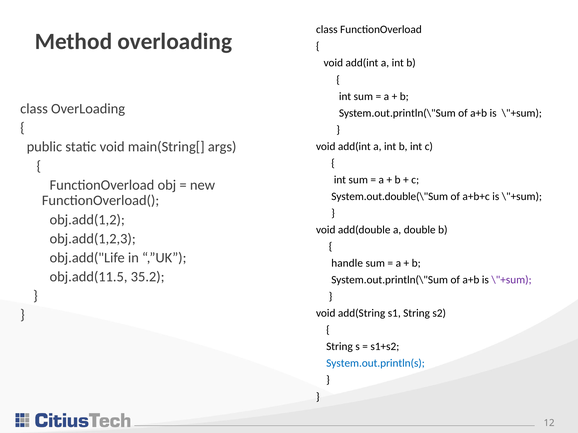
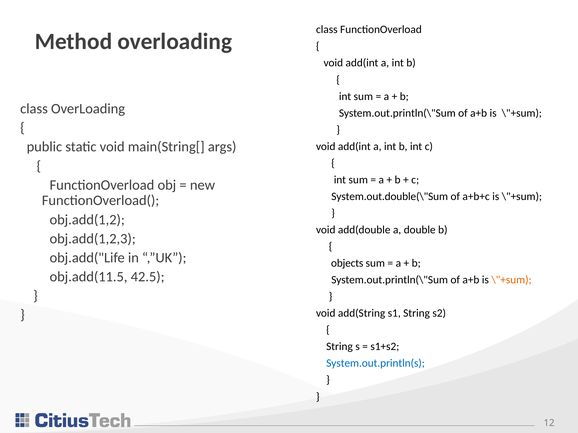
handle: handle -> objects (347, 263)
35.2: 35.2 -> 42.5 (148, 277)
\"+sum colour: purple -> orange (512, 280)
